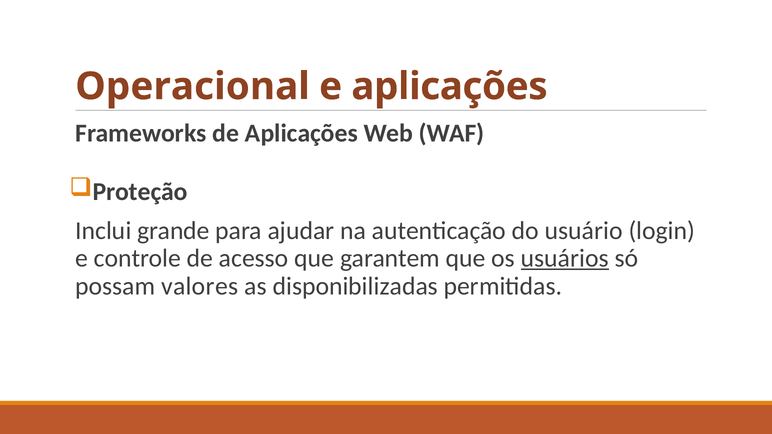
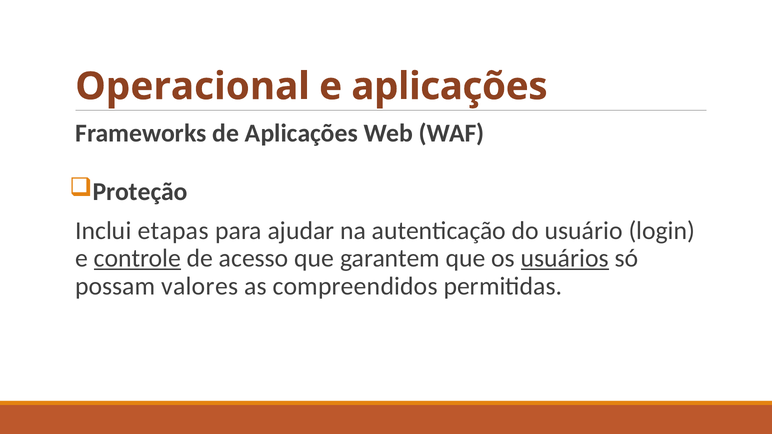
grande: grande -> etapas (173, 231)
controle underline: none -> present (137, 259)
disponibilizadas: disponibilizadas -> compreendidos (355, 286)
